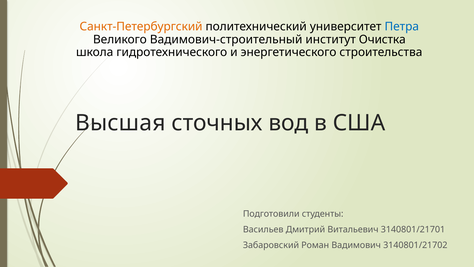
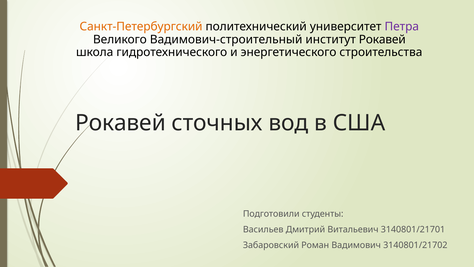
Петра colour: blue -> purple (402, 27)
институт Очистка: Очистка -> Рокавей (382, 39)
Высшая: Высшая -> Рокавей (120, 123)
